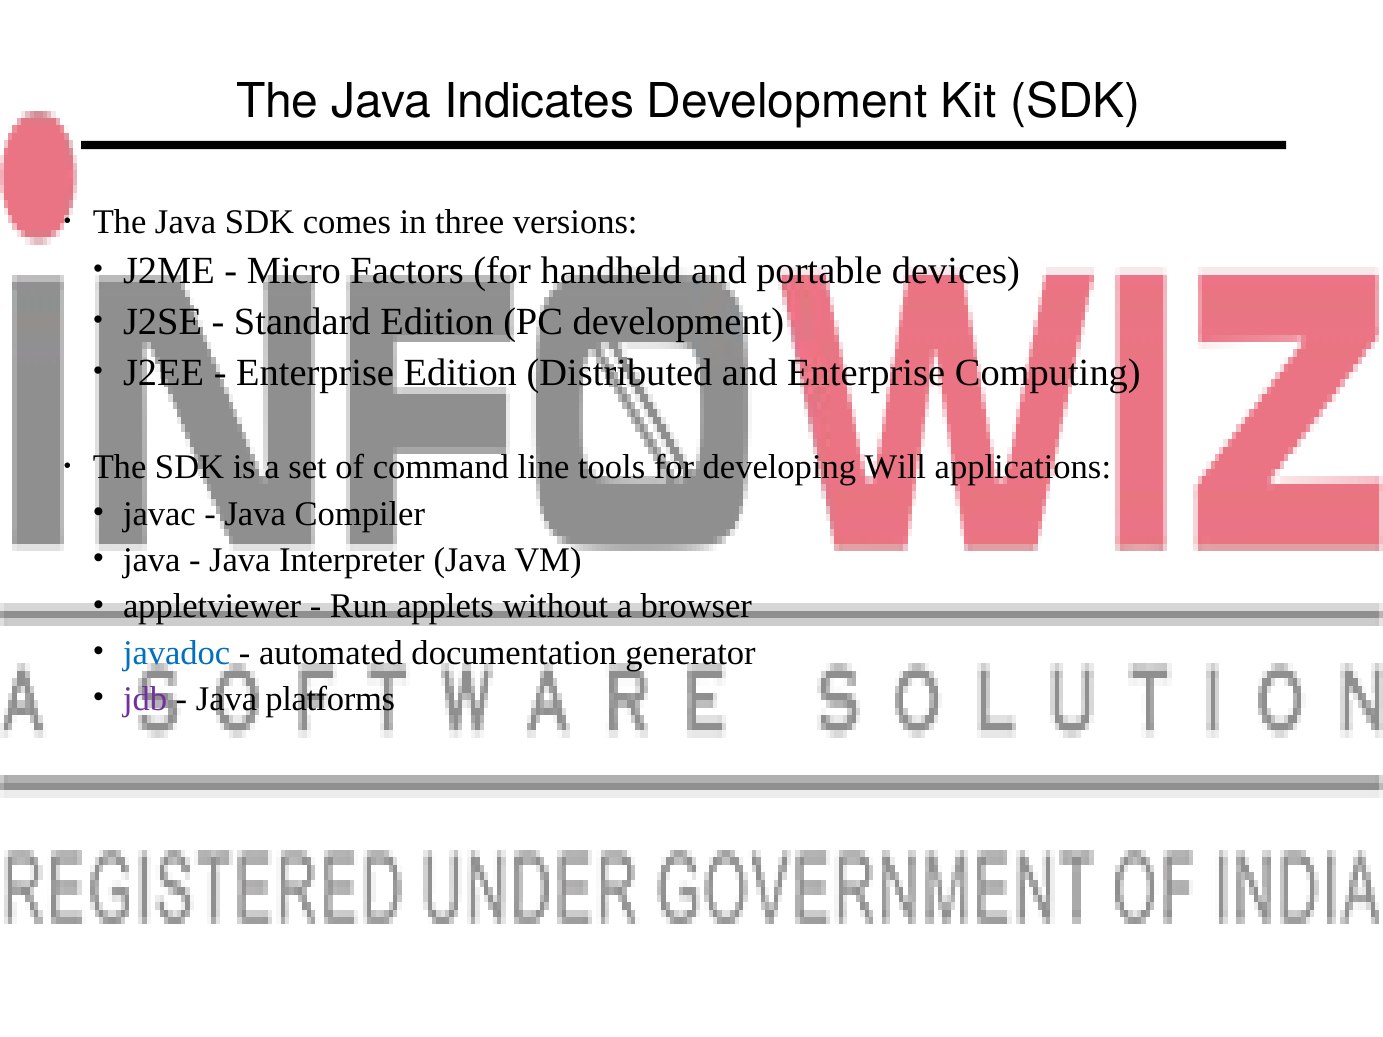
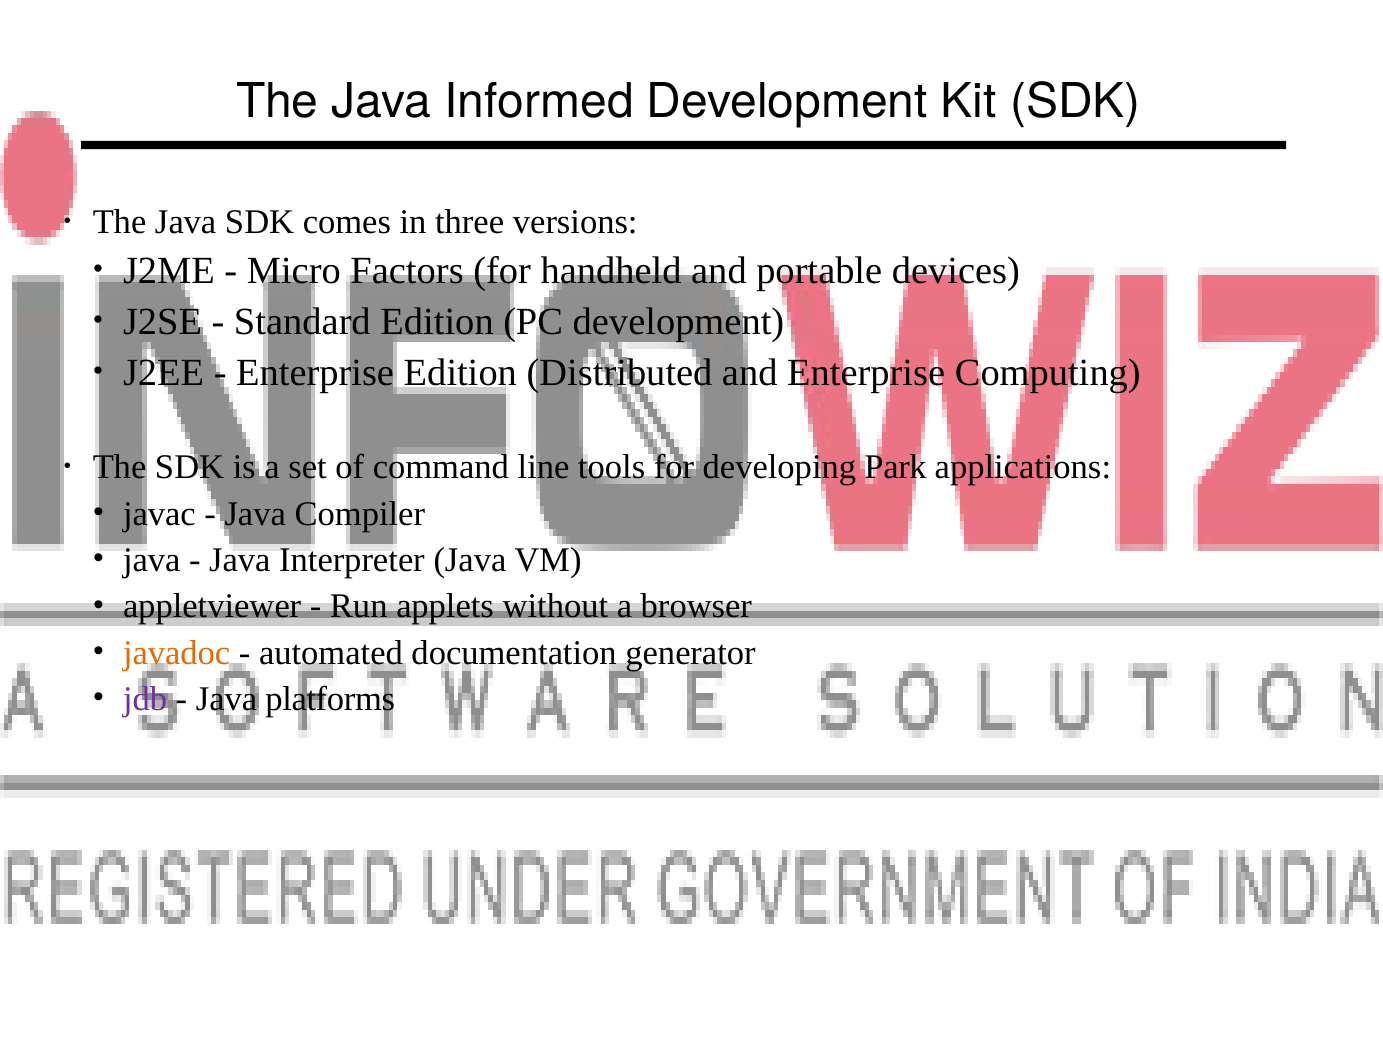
Indicates: Indicates -> Informed (539, 101)
Will: Will -> Park (896, 468)
javadoc colour: blue -> orange (177, 653)
